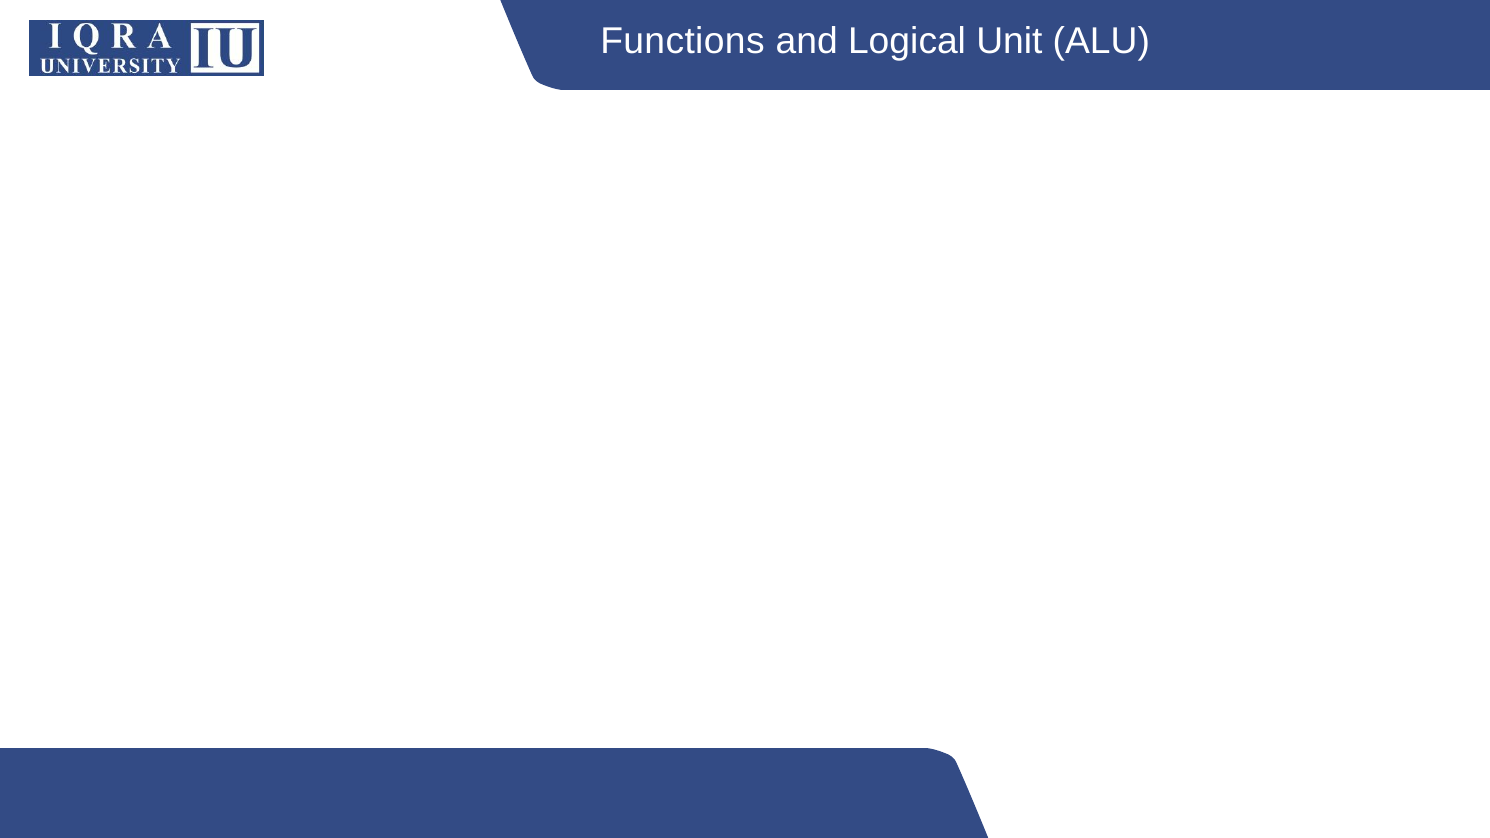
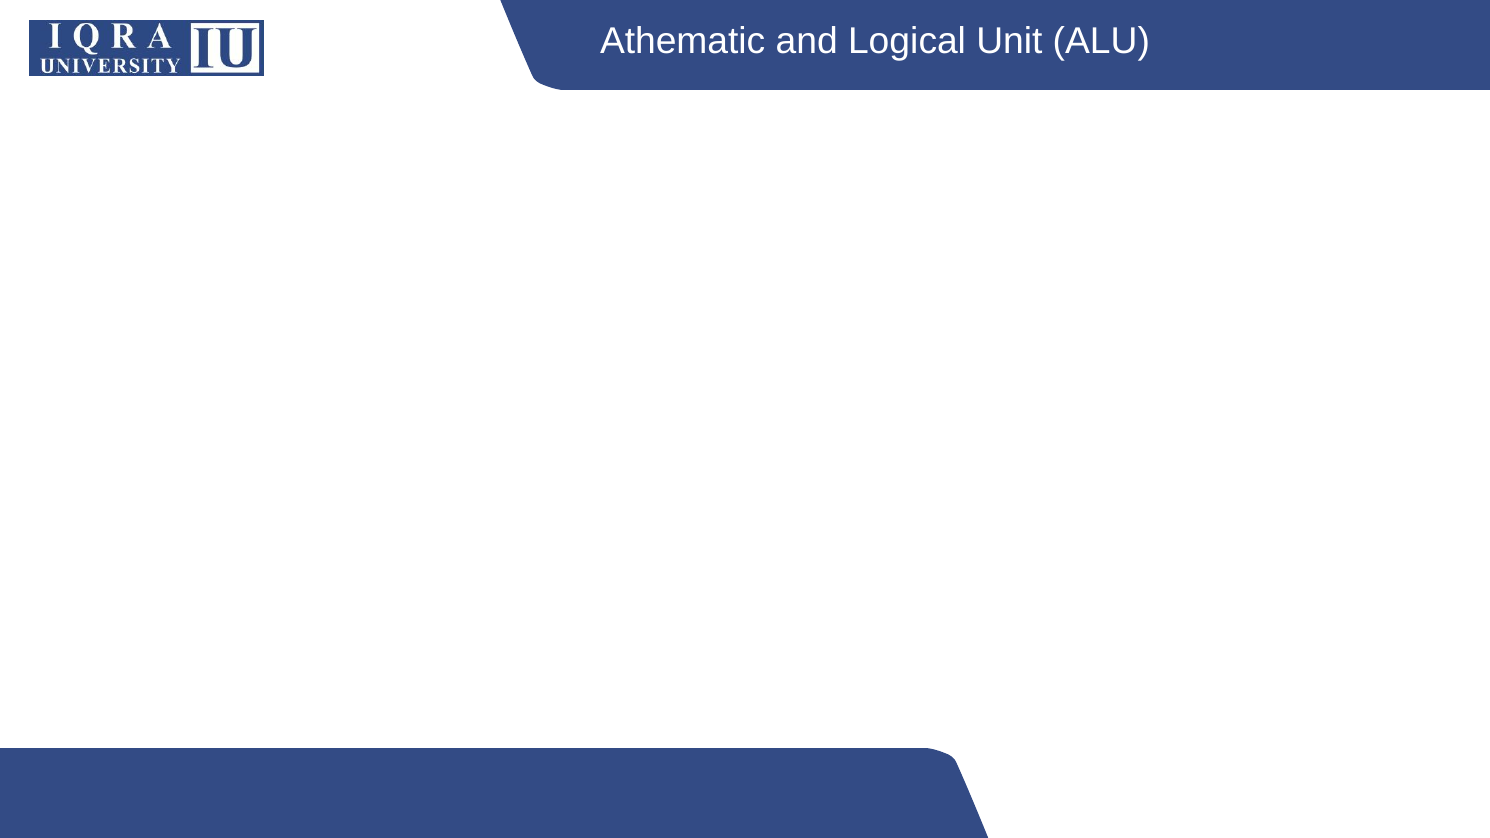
Functions: Functions -> Athematic (683, 42)
